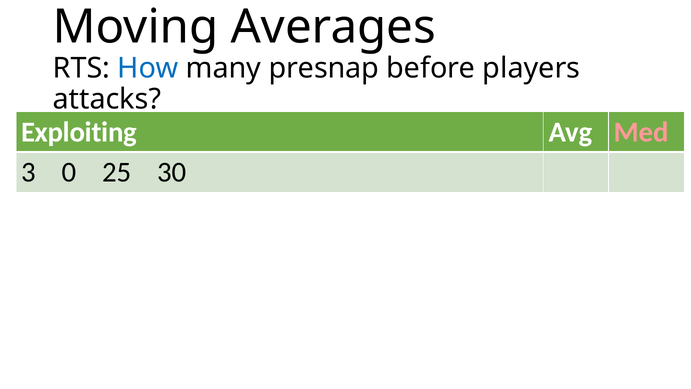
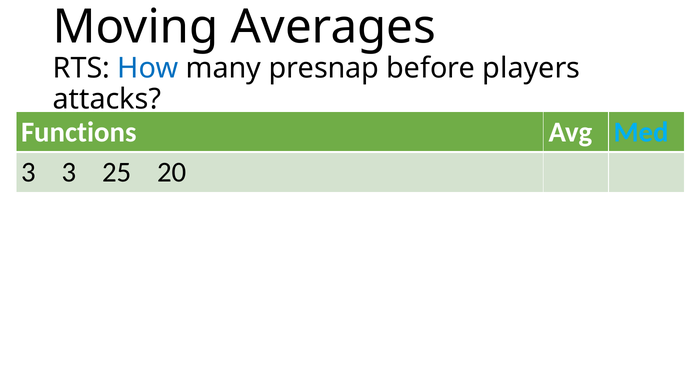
Exploiting: Exploiting -> Functions (79, 132)
Med colour: pink -> light blue (641, 132)
3 0: 0 -> 3 (69, 172)
30: 30 -> 20 (172, 172)
